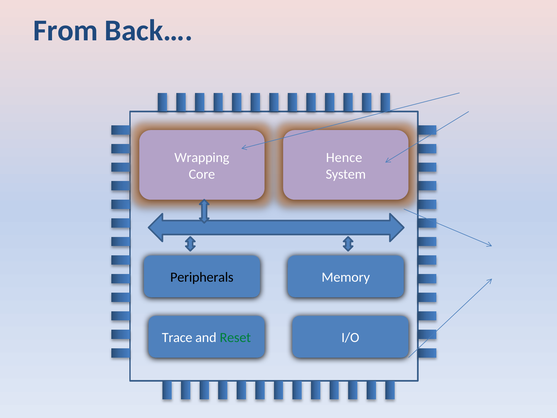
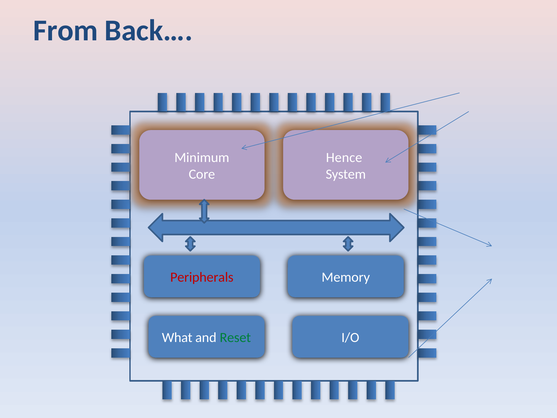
Wrapping: Wrapping -> Minimum (202, 157)
Peripherals colour: black -> red (202, 277)
Trace: Trace -> What (177, 337)
